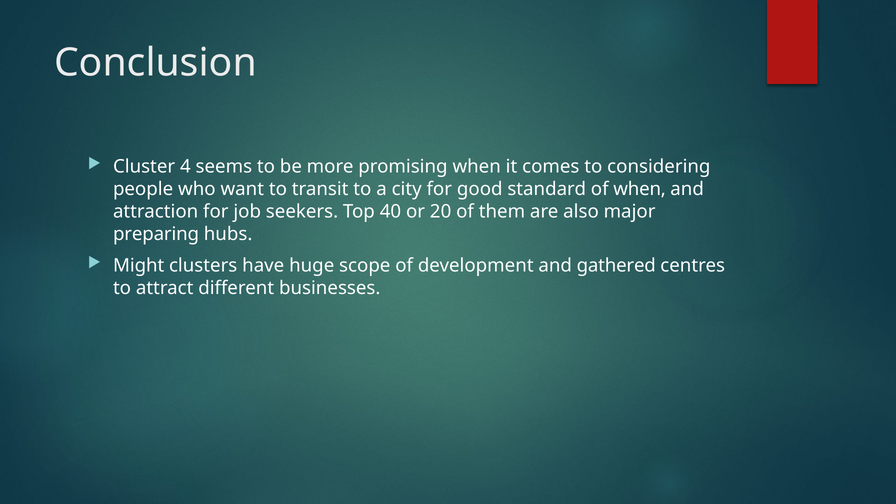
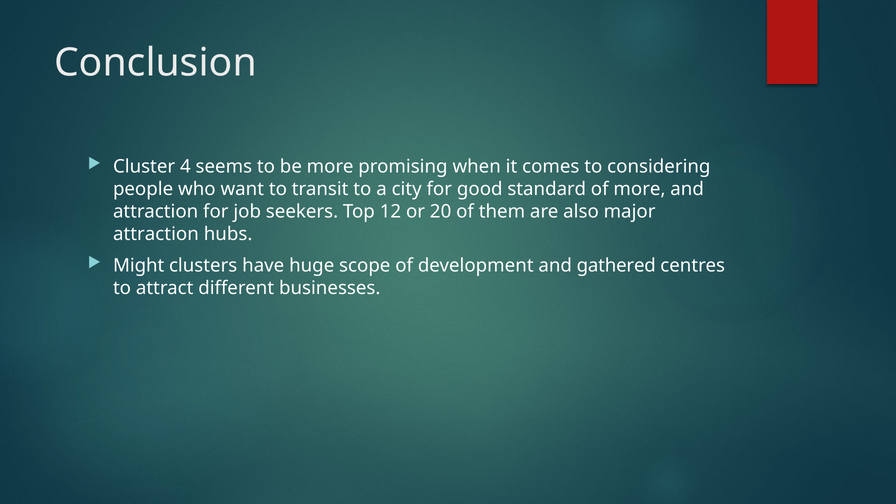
of when: when -> more (639, 189)
40: 40 -> 12 (390, 212)
preparing: preparing -> attraction (156, 234)
